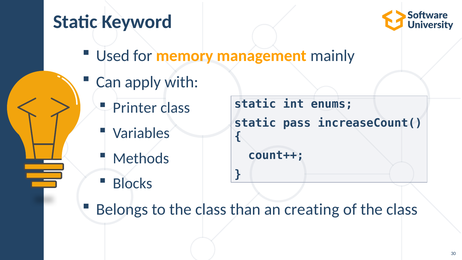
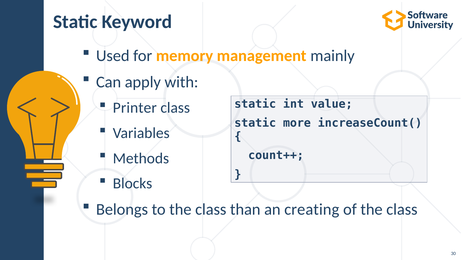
enums: enums -> value (332, 104)
pass: pass -> more (297, 123)
